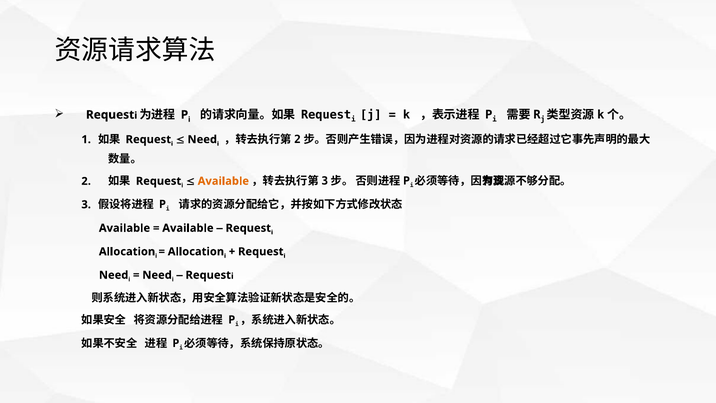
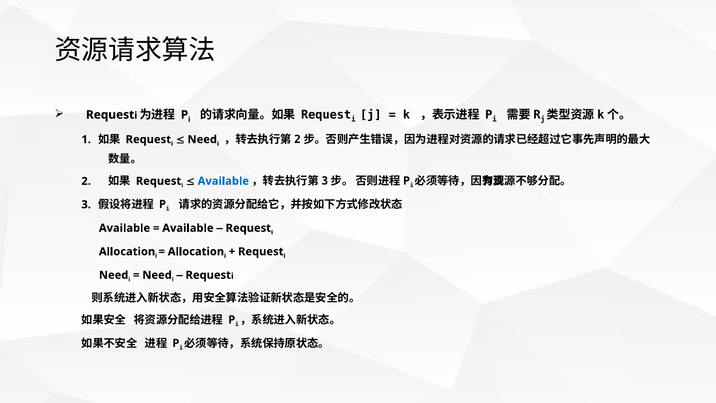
Available colour: orange -> blue (223, 181)
